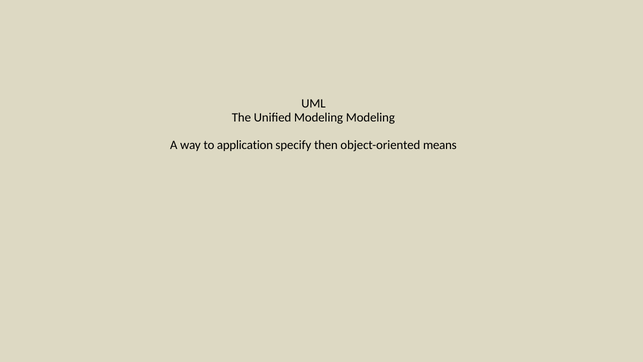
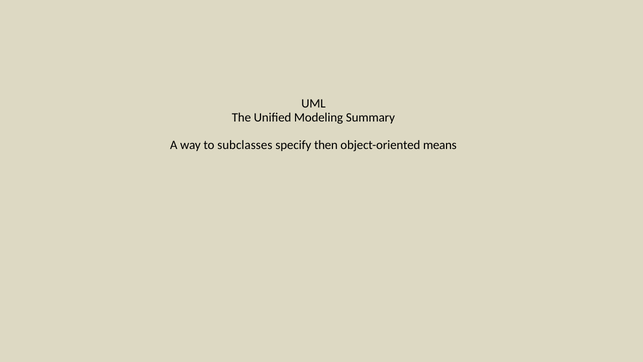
Modeling Modeling: Modeling -> Summary (370, 117)
application: application -> subclasses (245, 145)
